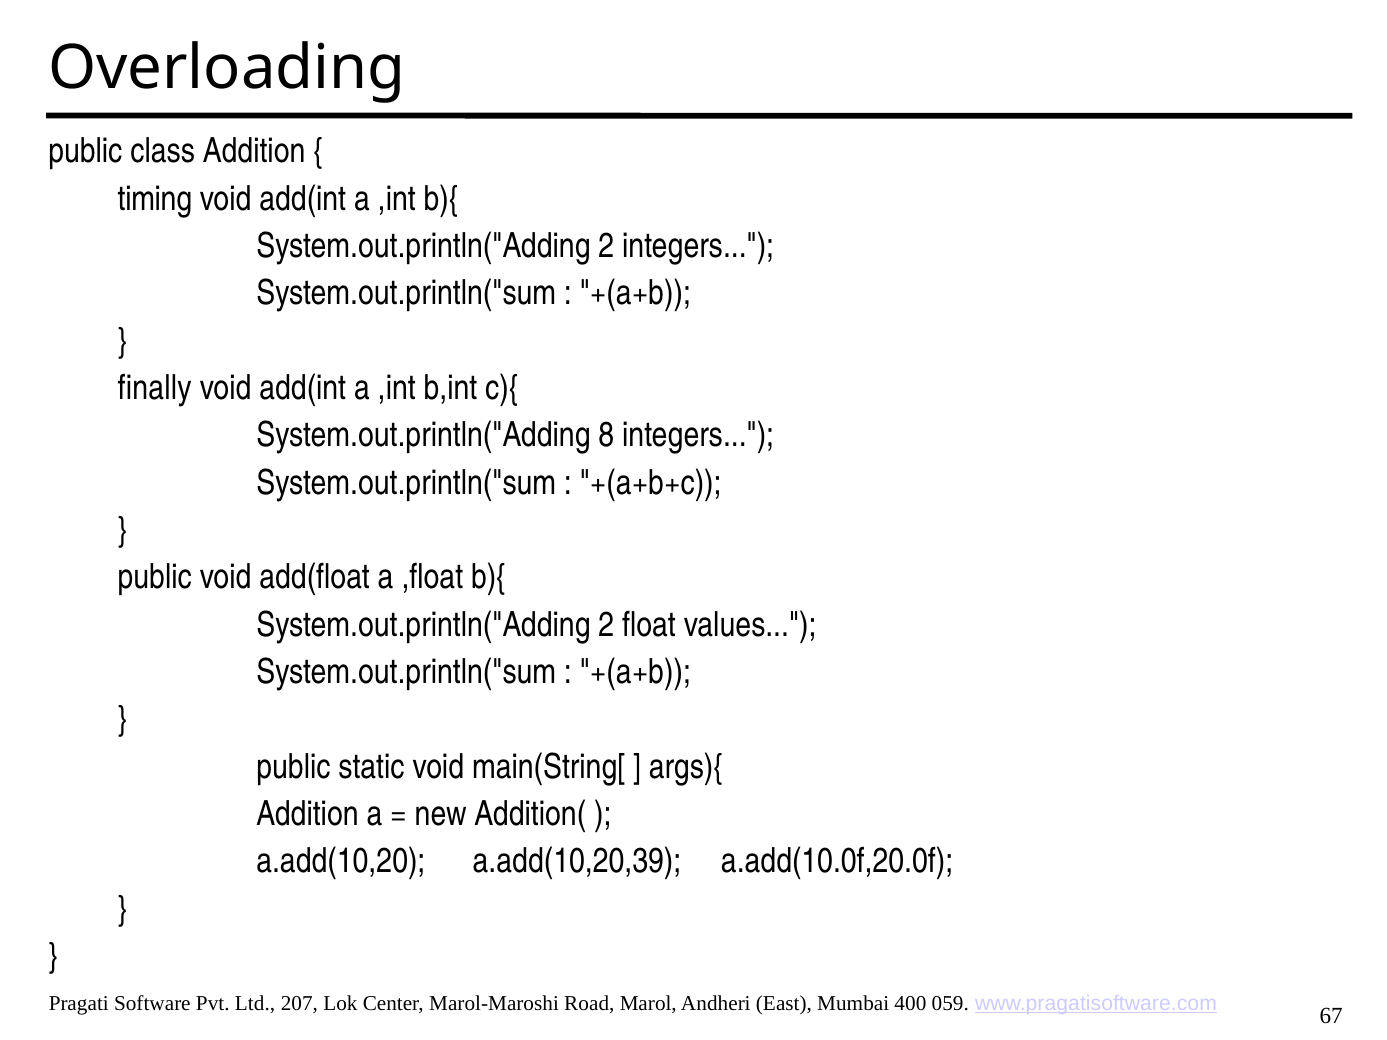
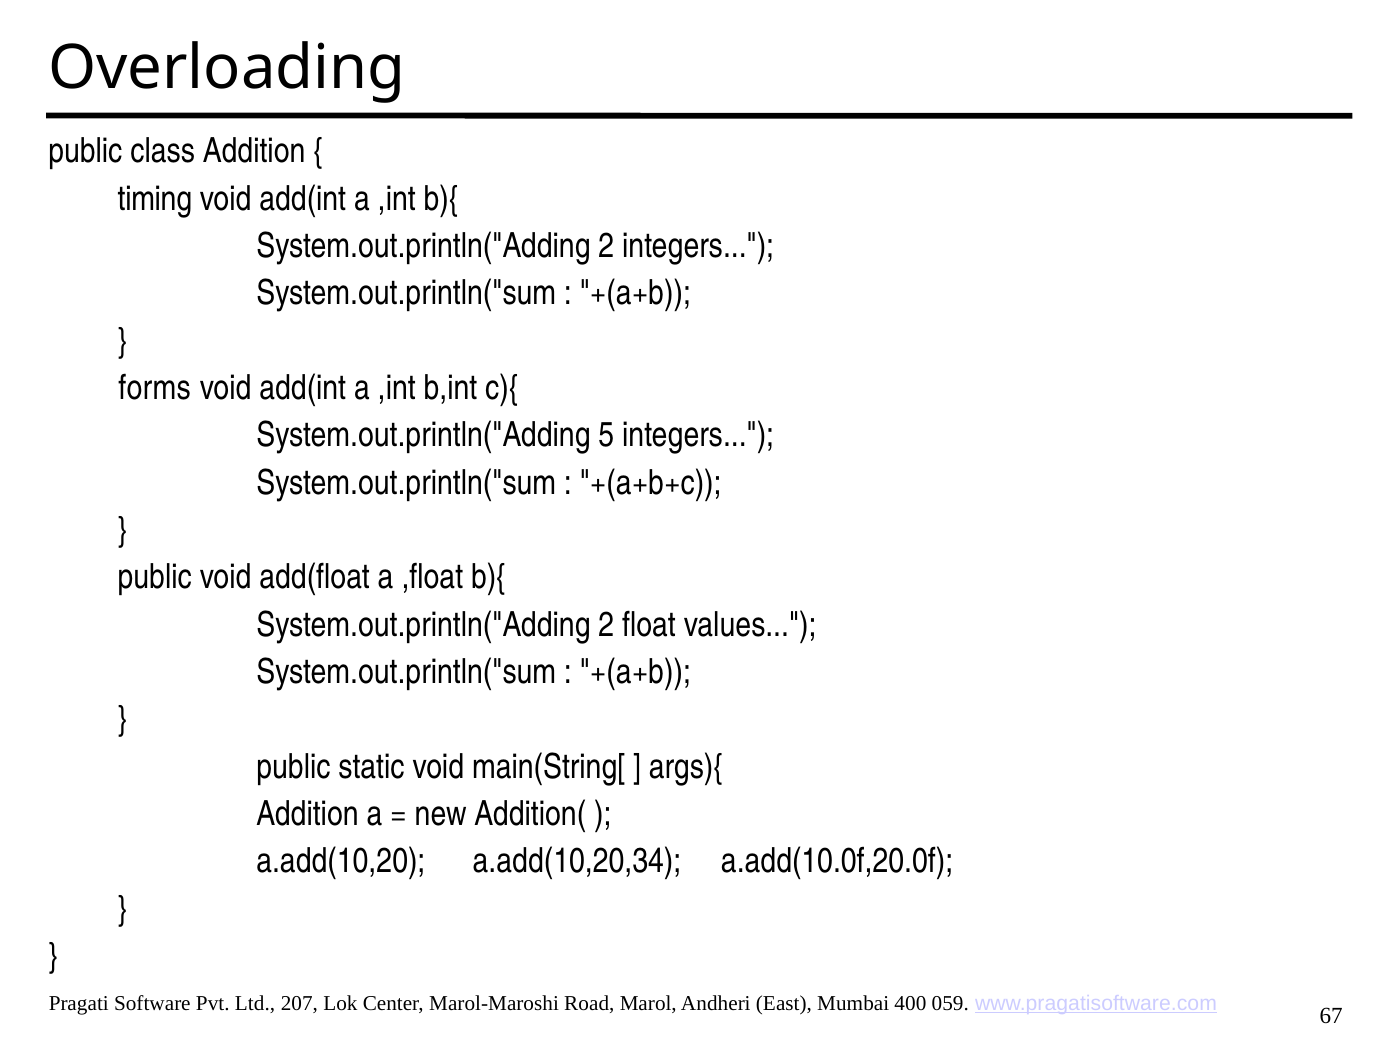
finally: finally -> forms (155, 388)
8: 8 -> 5 (606, 435)
a.add(10,20,39: a.add(10,20,39 -> a.add(10,20,34 (577, 862)
